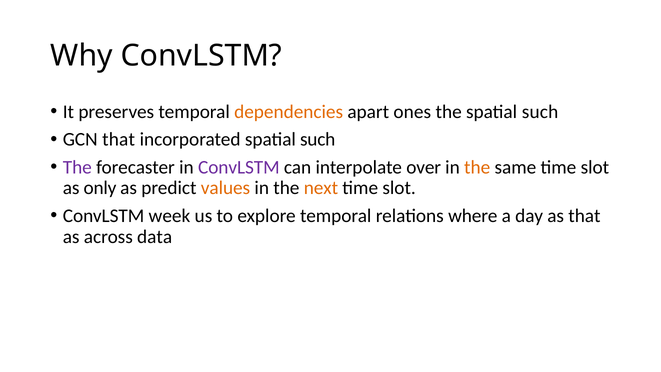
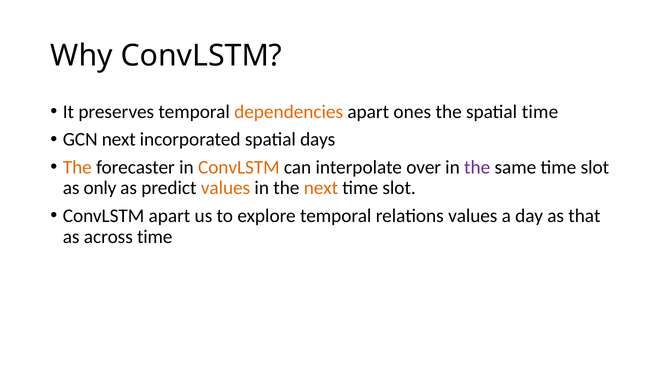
the spatial such: such -> time (540, 112)
GCN that: that -> next (119, 139)
incorporated spatial such: such -> days (318, 139)
The colour: purple -> orange (77, 167)
ConvLSTM colour: purple -> orange (239, 167)
the colour: orange -> purple (477, 167)
ConvLSTM week: week -> apart (169, 216)
relations where: where -> values (473, 216)
across data: data -> time (155, 237)
